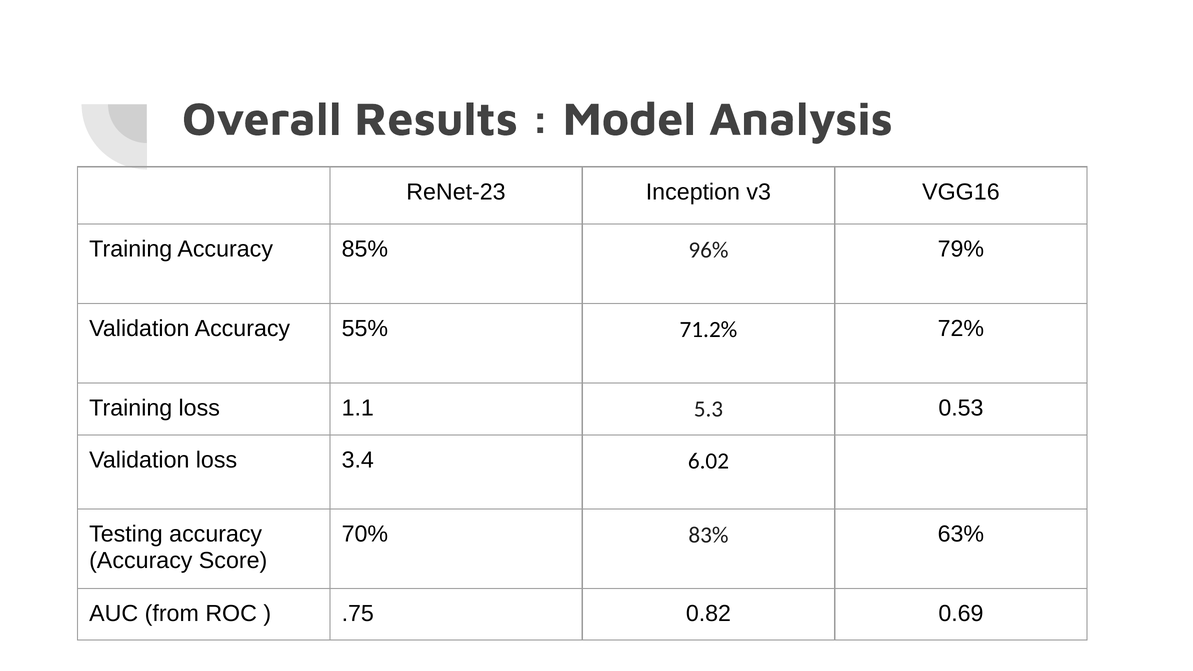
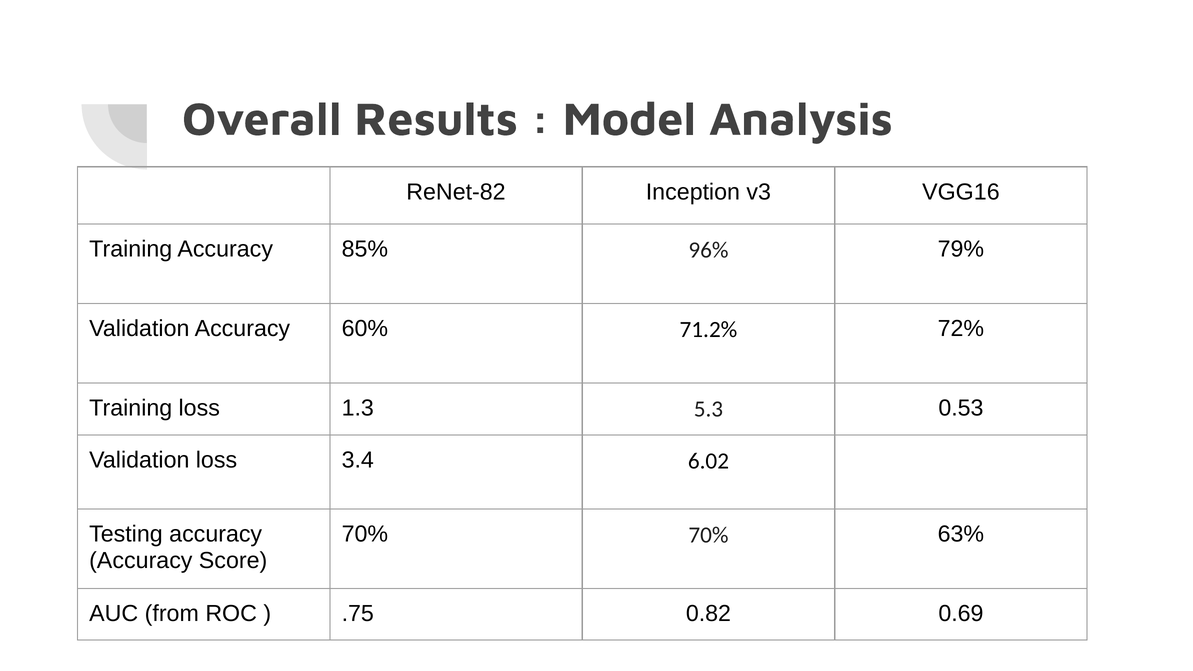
ReNet-23: ReNet-23 -> ReNet-82 (456, 192)
55%: 55% -> 60% (365, 329)
1.1: 1.1 -> 1.3 (358, 408)
70% 83%: 83% -> 70% (708, 535)
